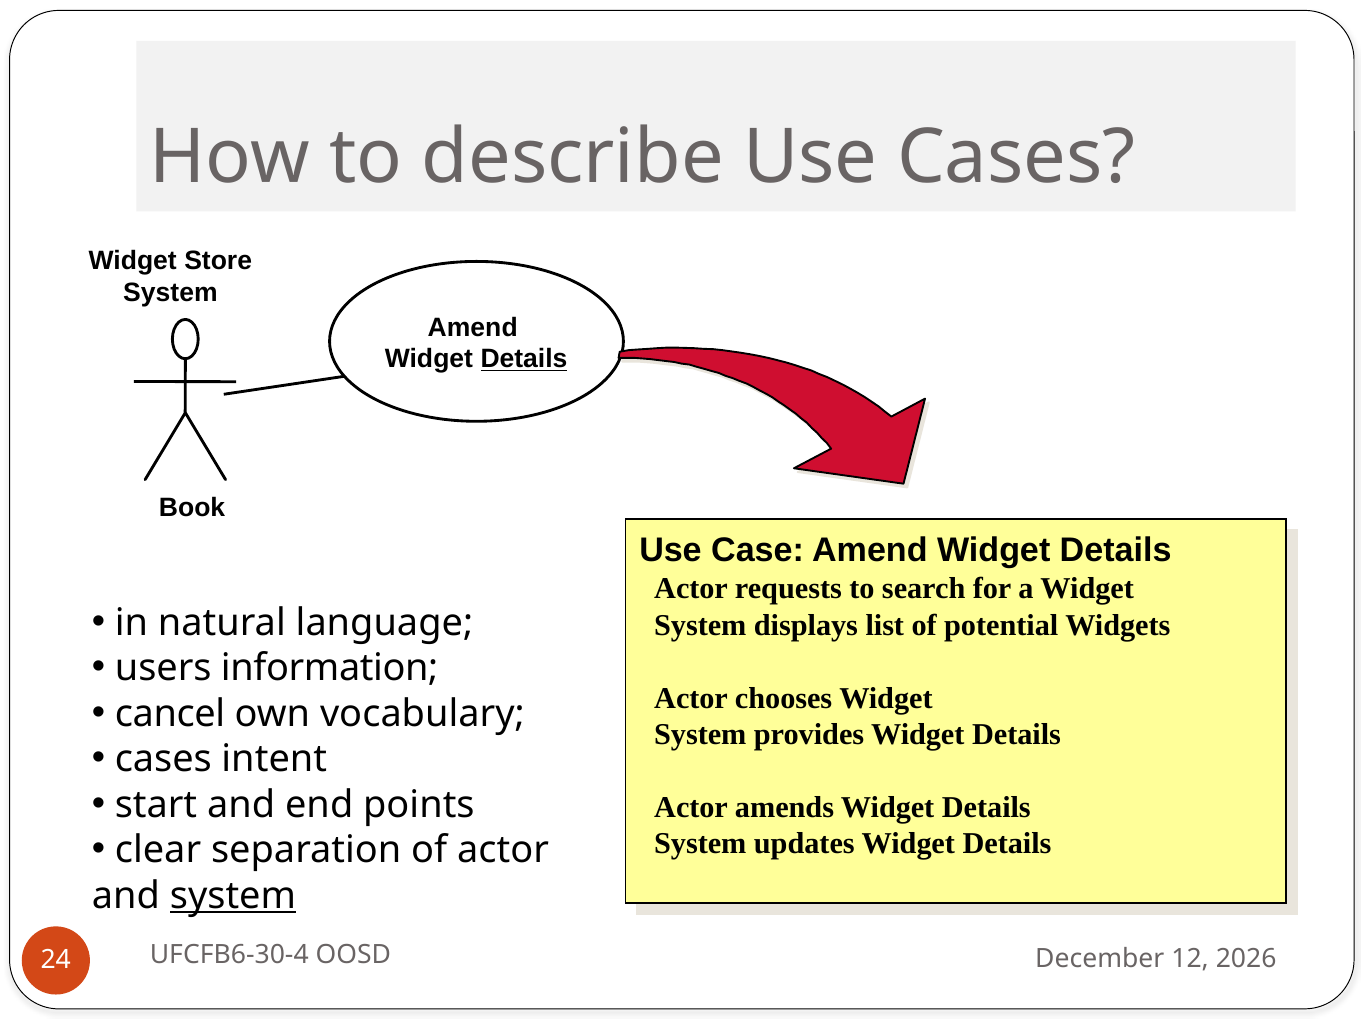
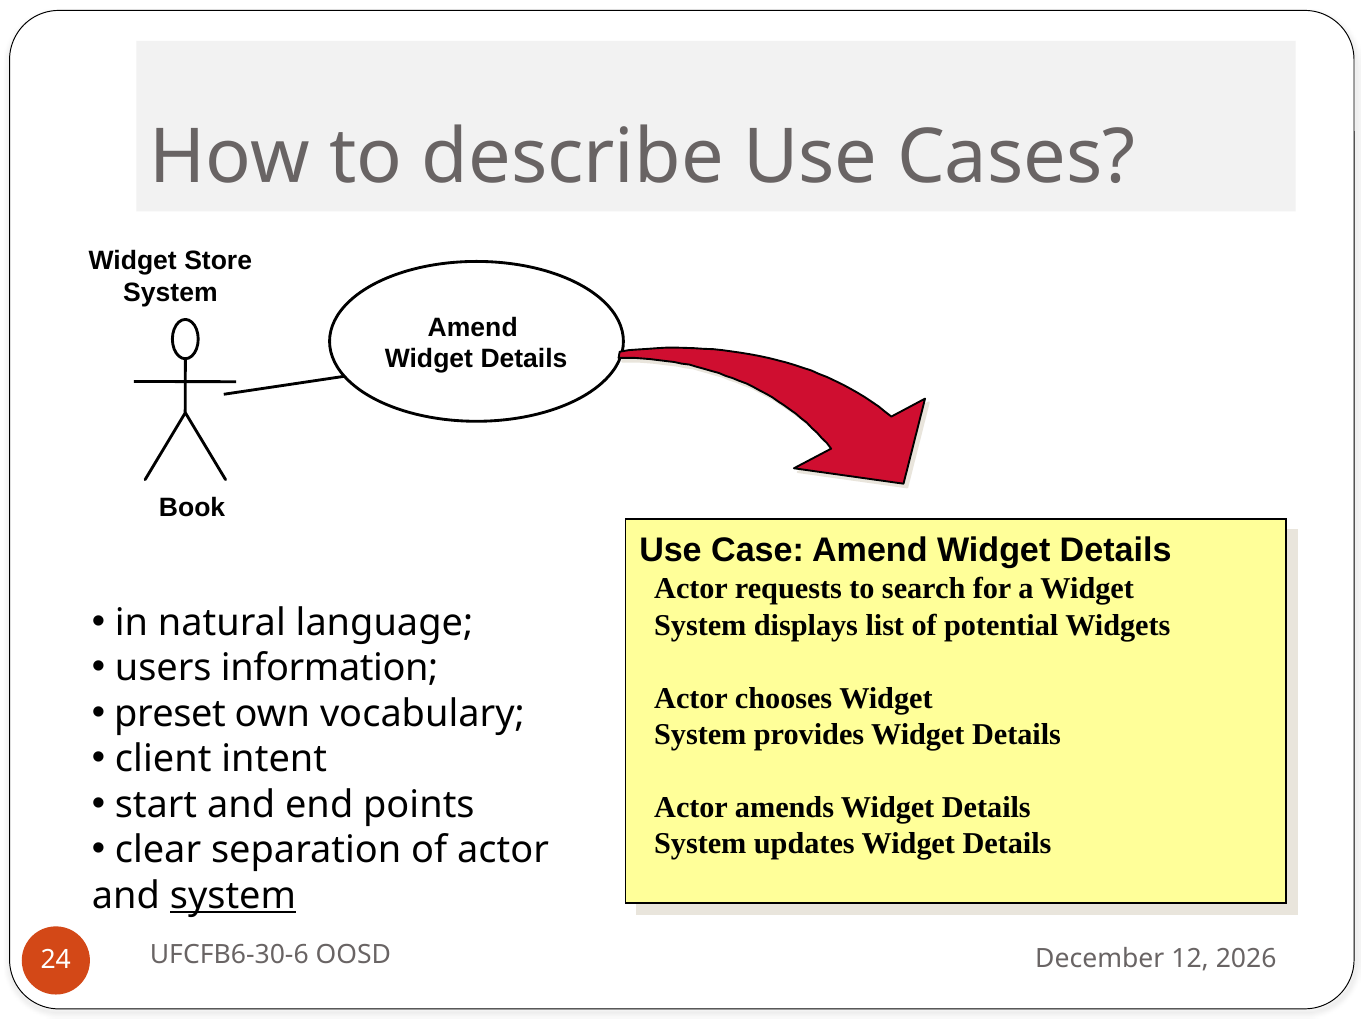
Details underline: present -> none (524, 359)
cancel: cancel -> preset (170, 714)
cases: cases -> client (163, 759)
UFCFB6-30-4: UFCFB6-30-4 -> UFCFB6-30-6 (229, 954)
